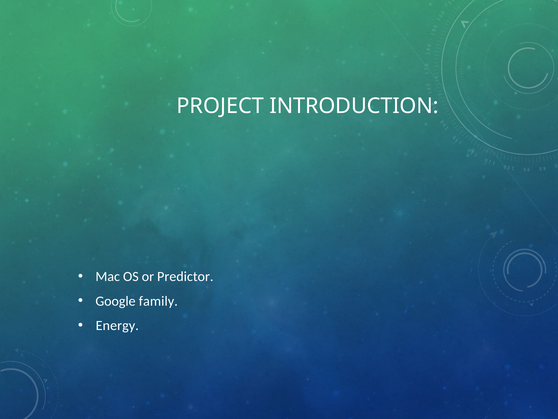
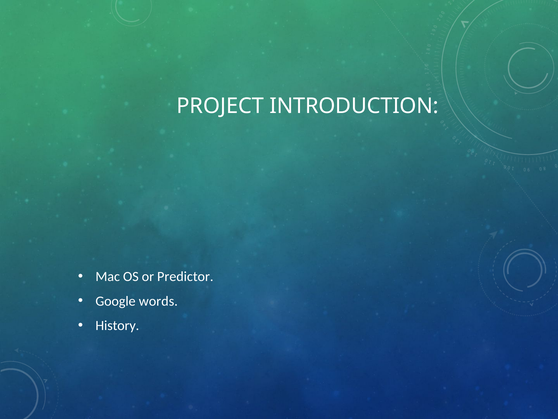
family: family -> words (158, 301)
Energy: Energy -> History (117, 325)
